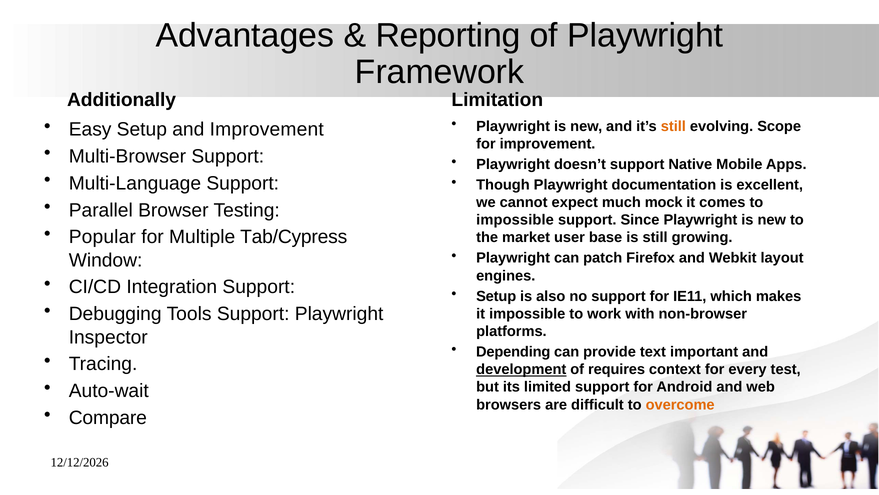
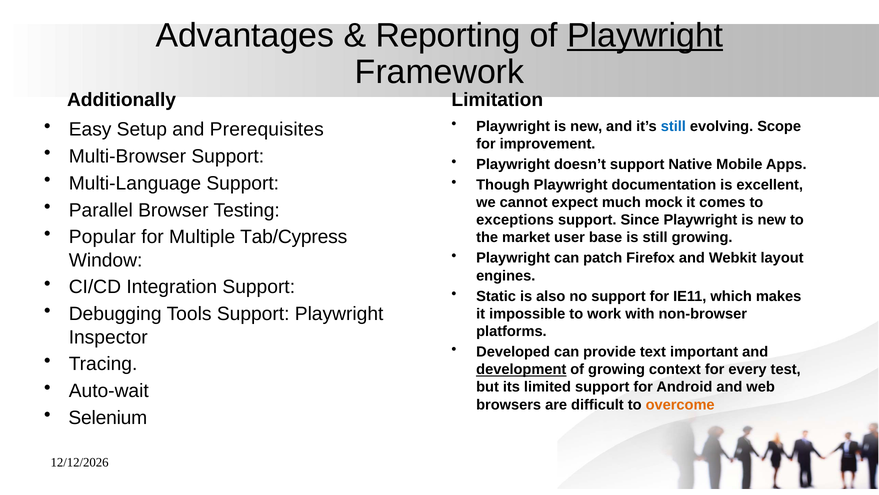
Playwright underline: none -> present (645, 36)
still colour: orange -> blue (673, 126)
and Improvement: Improvement -> Prerequisites (267, 129)
impossible: impossible -> exceptions (515, 220)
Setup: Setup -> Static (496, 296)
Depending: Depending -> Developed (513, 352)
of requires: requires -> growing (617, 369)
Compare: Compare -> Selenium (108, 418)
